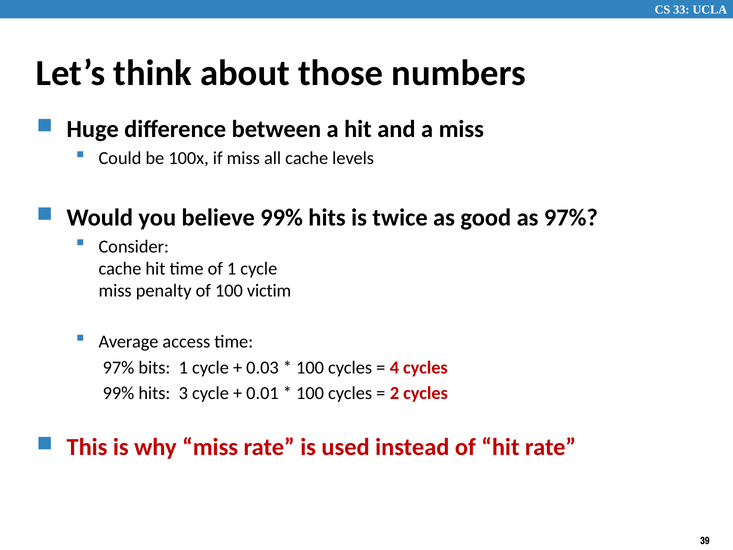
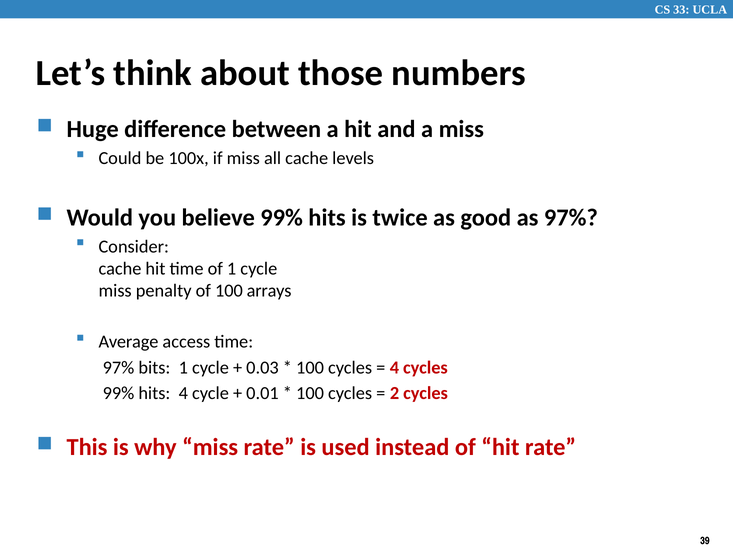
victim: victim -> arrays (269, 290)
hits 3: 3 -> 4 (183, 393)
